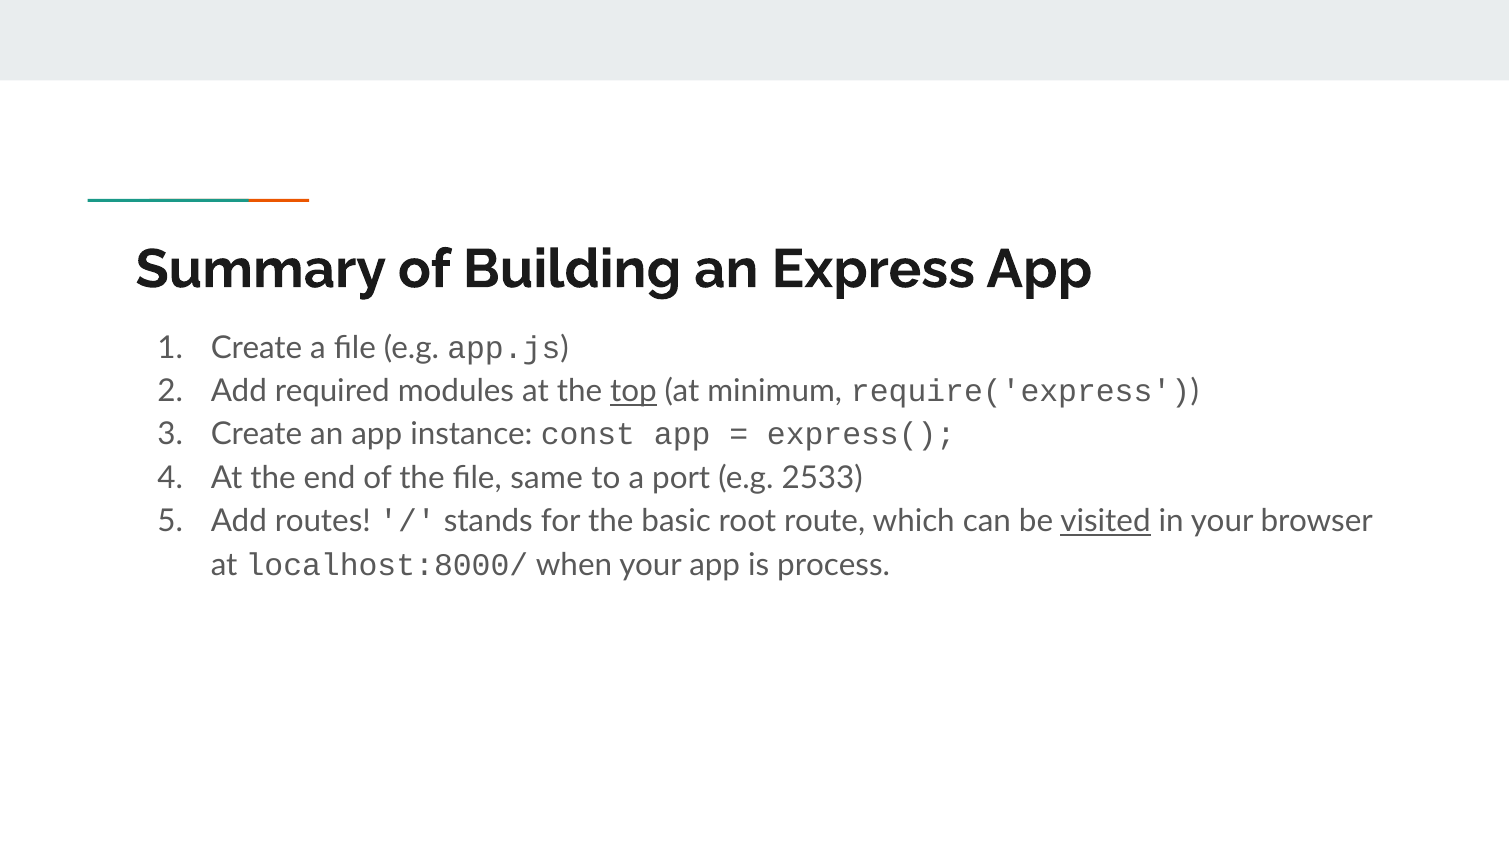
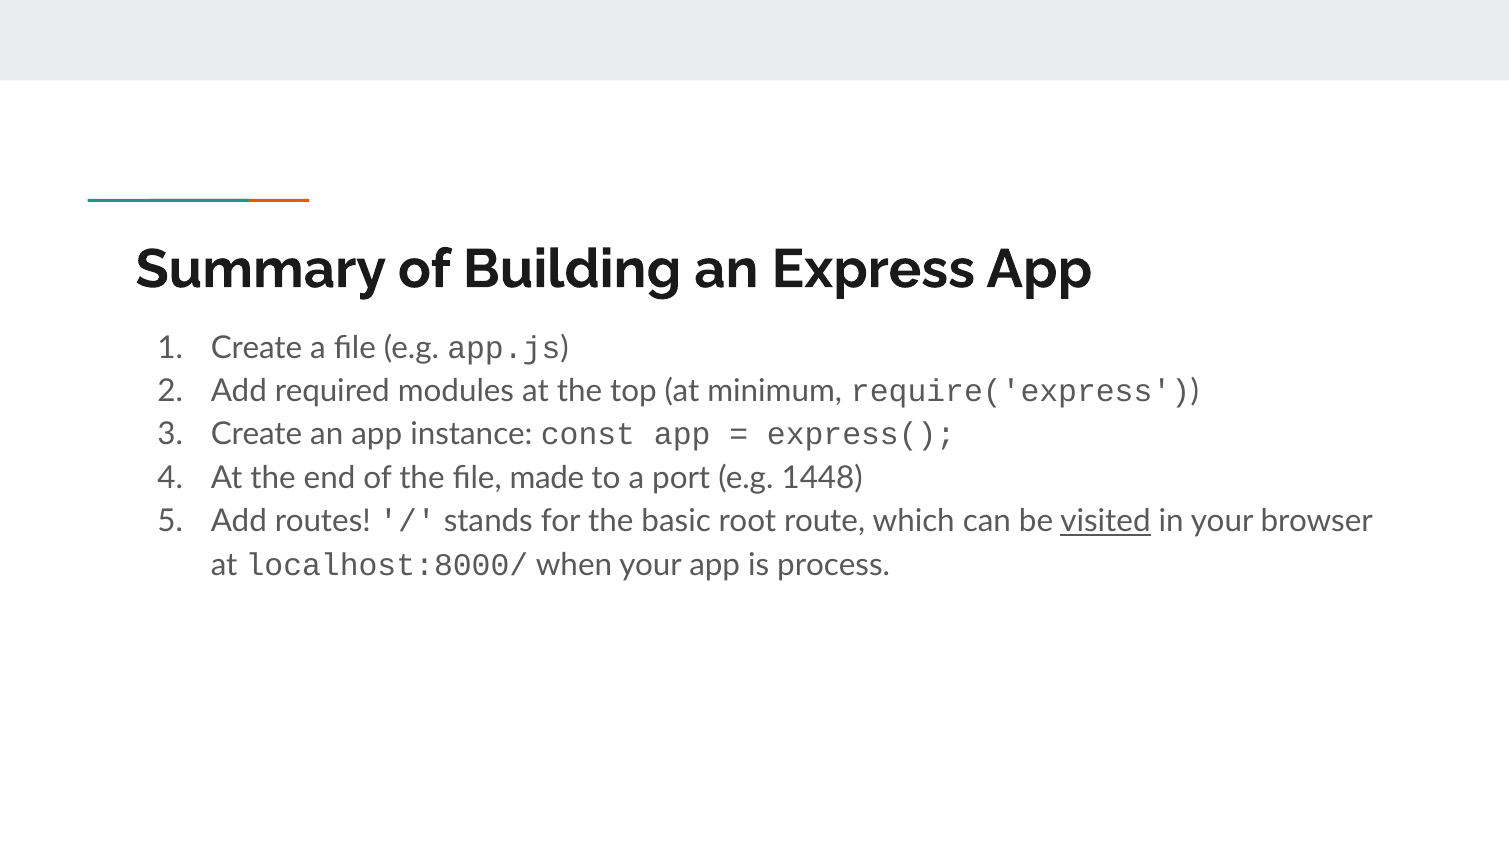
top underline: present -> none (633, 391)
same: same -> made (547, 478)
2533: 2533 -> 1448 (822, 478)
